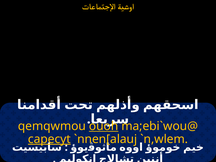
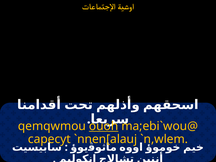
capecyt underline: present -> none (49, 139)
